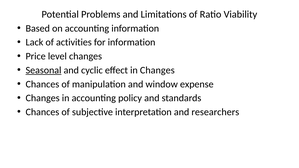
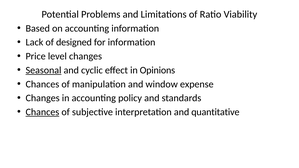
activities: activities -> designed (74, 42)
in Changes: Changes -> Opinions (157, 70)
Chances underline: none -> present (42, 112)
researchers: researchers -> quantitative (215, 112)
